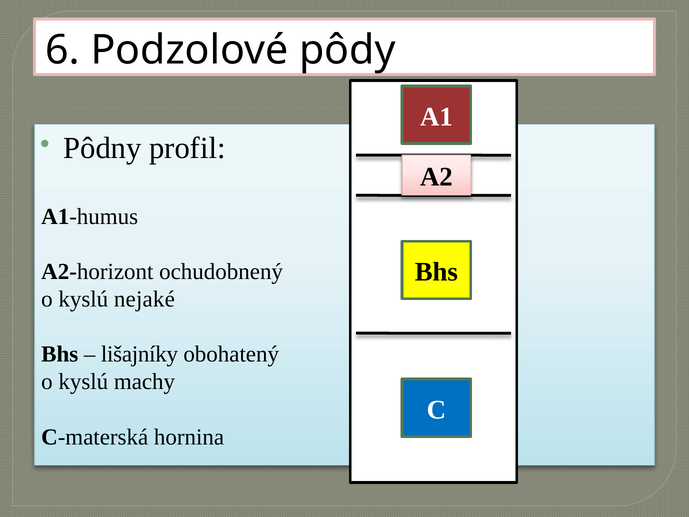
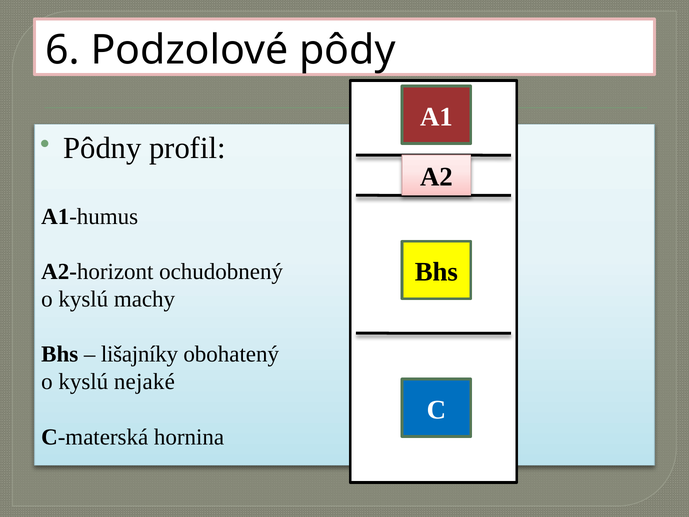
nejaké: nejaké -> machy (144, 299)
machy: machy -> nejaké (144, 382)
